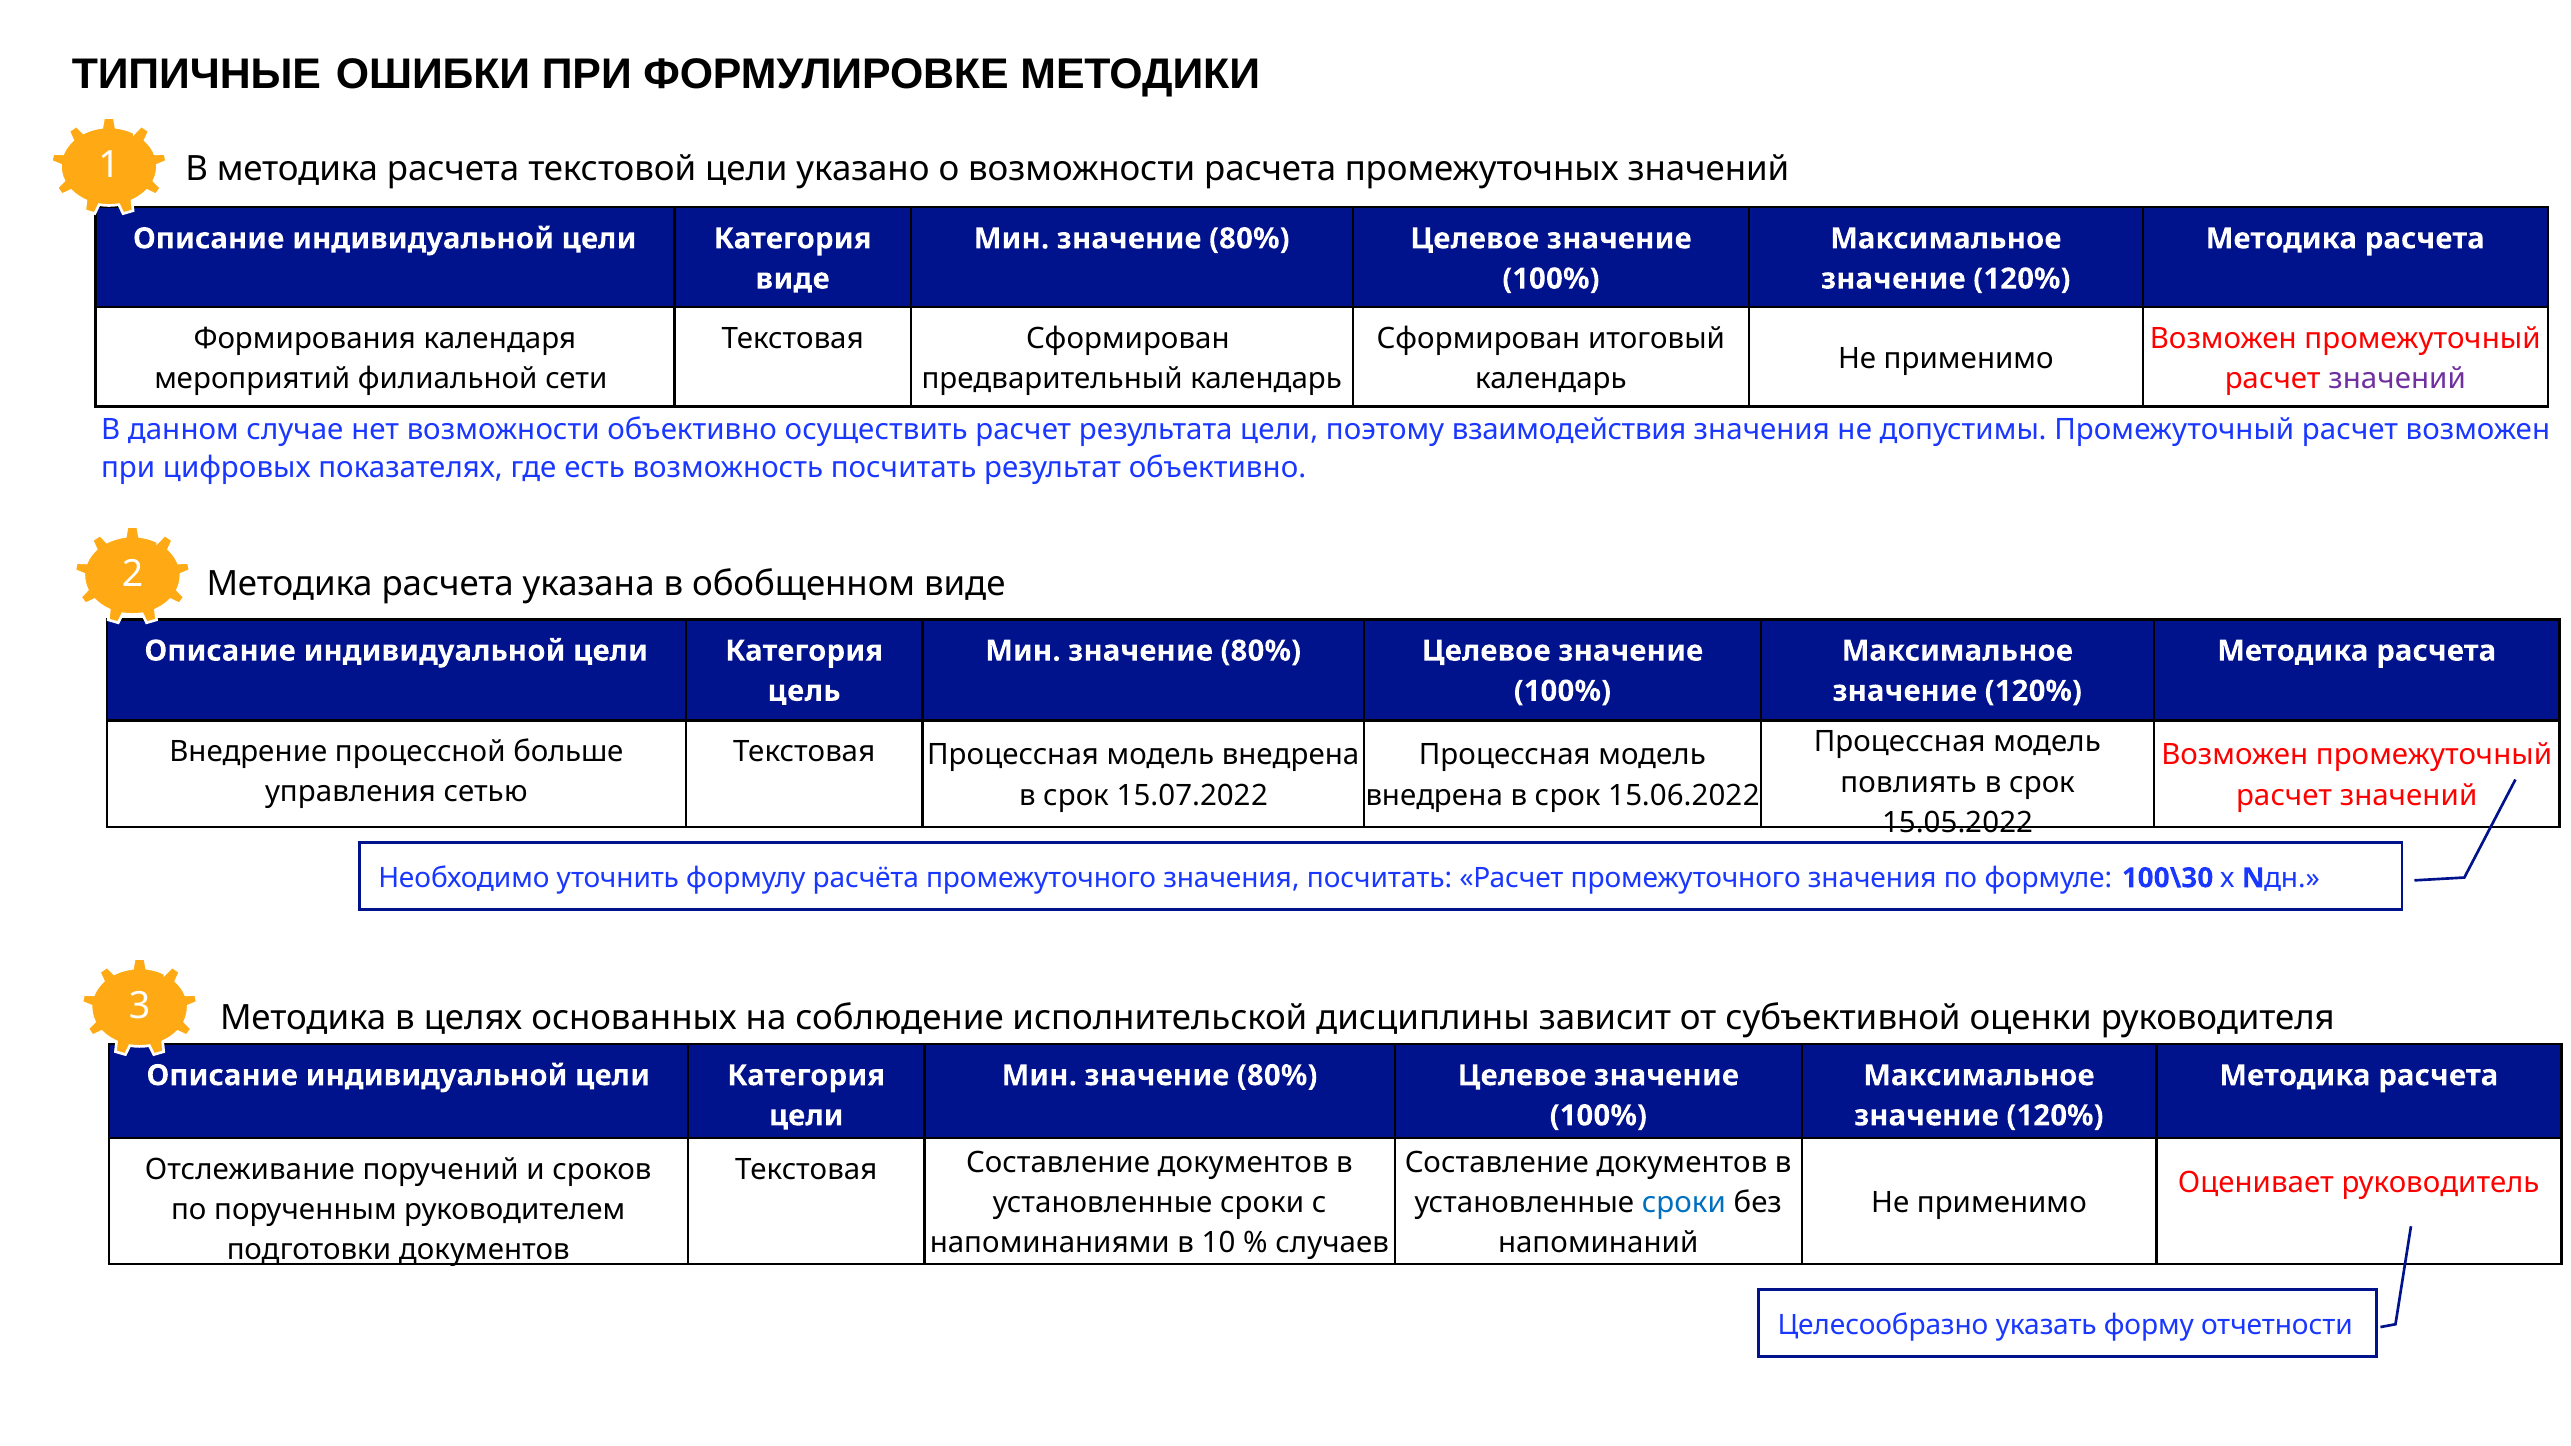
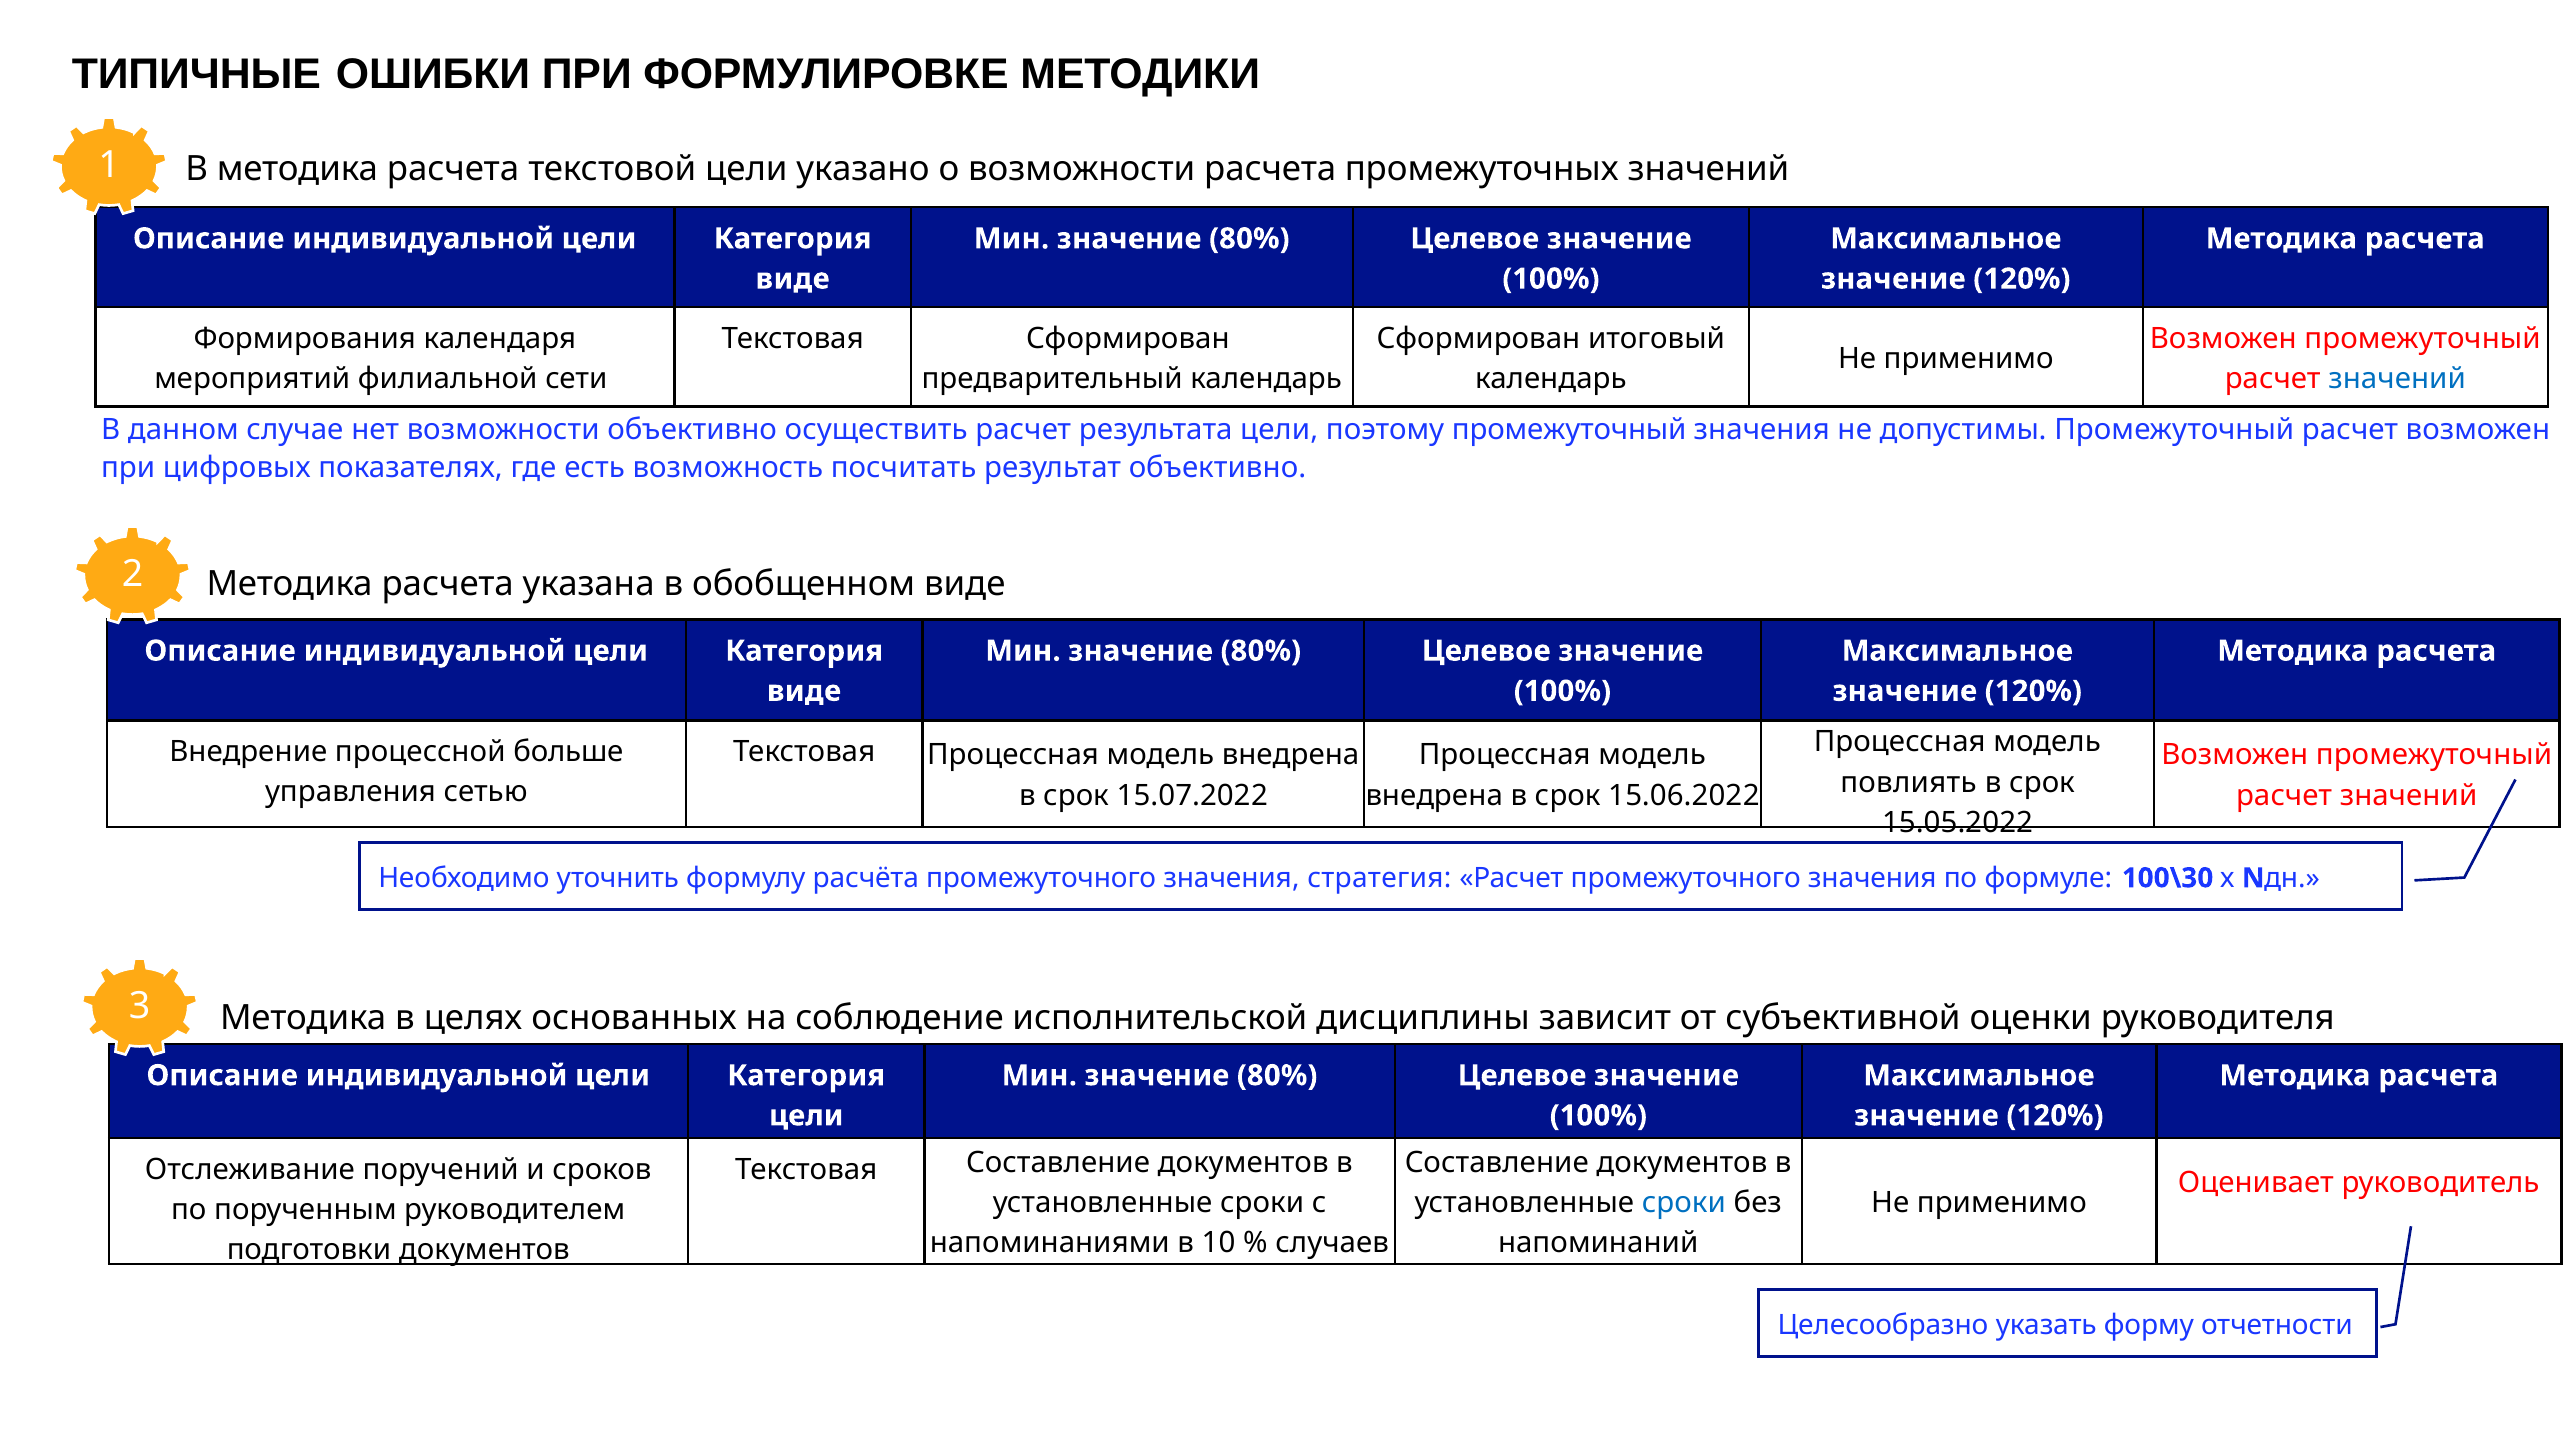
значений colour: purple -> blue (2397, 379)
поэтому взаимодействия: взаимодействия -> промежуточный (1569, 430)
цель: цель -> виде (804, 691)
значения посчитать: посчитать -> стратегия (1379, 878)
